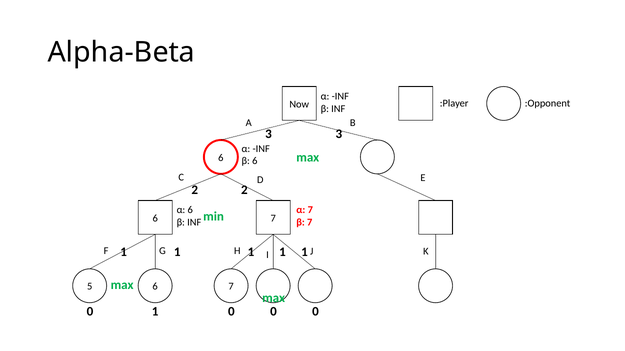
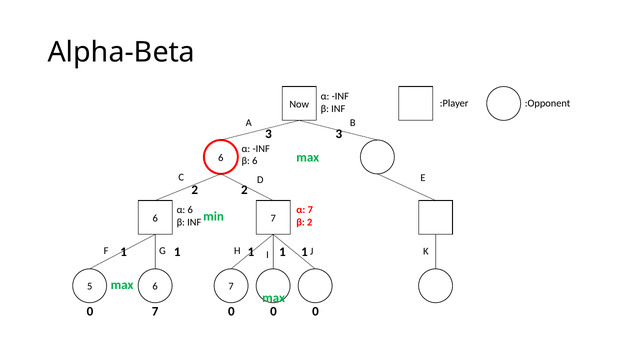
β 7: 7 -> 2 (310, 223)
0 1: 1 -> 7 (155, 312)
